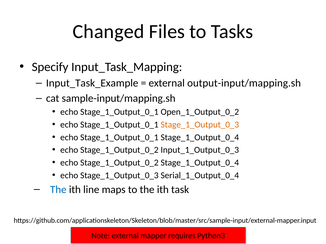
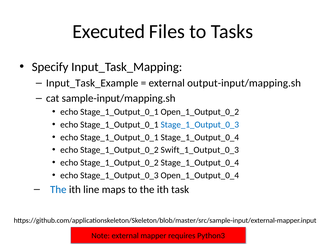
Changed: Changed -> Executed (109, 32)
Stage_1_Output_0_3 colour: orange -> blue (200, 125)
Input_1_Output_0_3: Input_1_Output_0_3 -> Swift_1_Output_0_3 (200, 150)
Serial_1_Output_0_4: Serial_1_Output_0_4 -> Open_1_Output_0_4 (200, 176)
